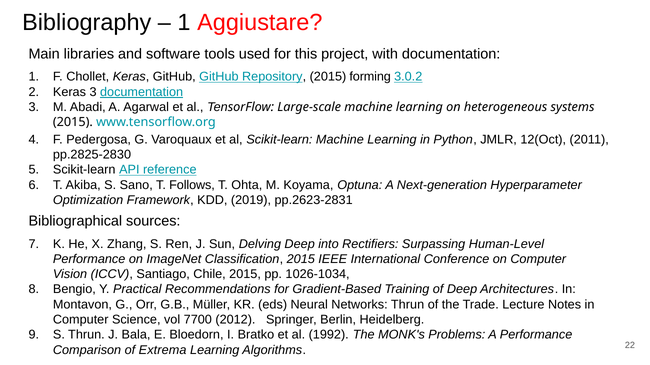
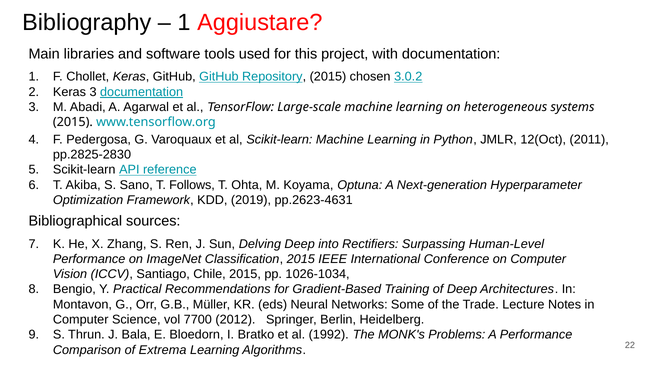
forming: forming -> chosen (370, 77)
pp.2623-2831: pp.2623-2831 -> pp.2623-4631 (314, 200)
Networks Thrun: Thrun -> Some (408, 305)
